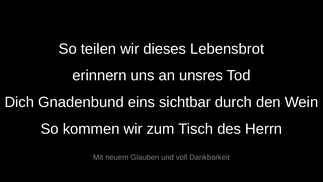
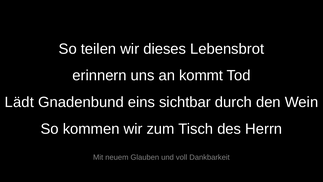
unsres: unsres -> kommt (201, 75)
Dich: Dich -> Lädt (19, 102)
